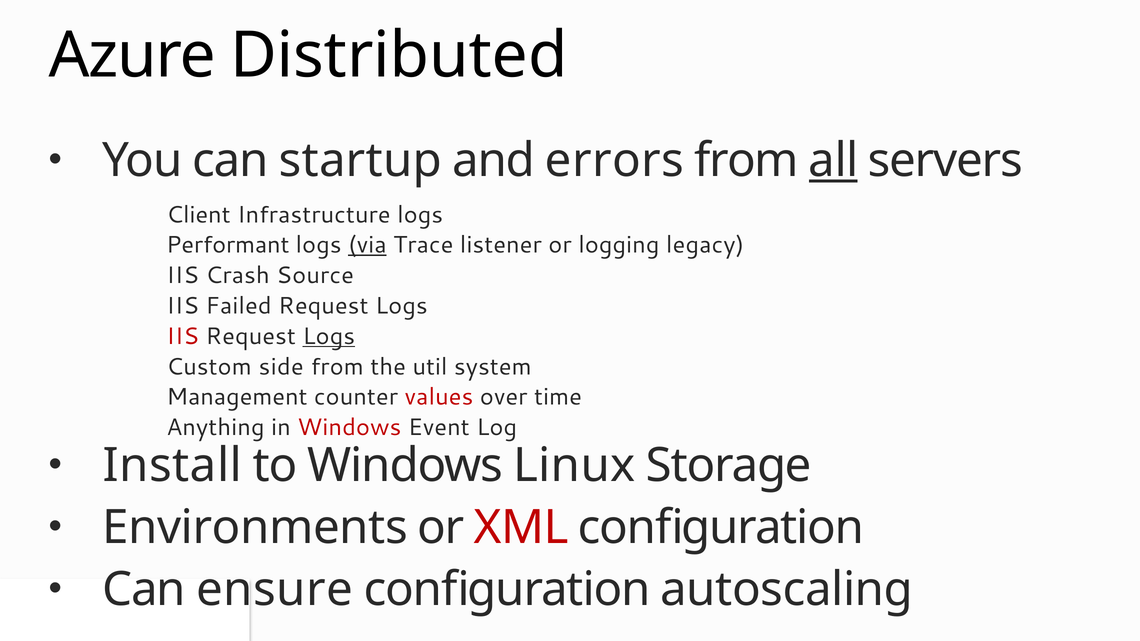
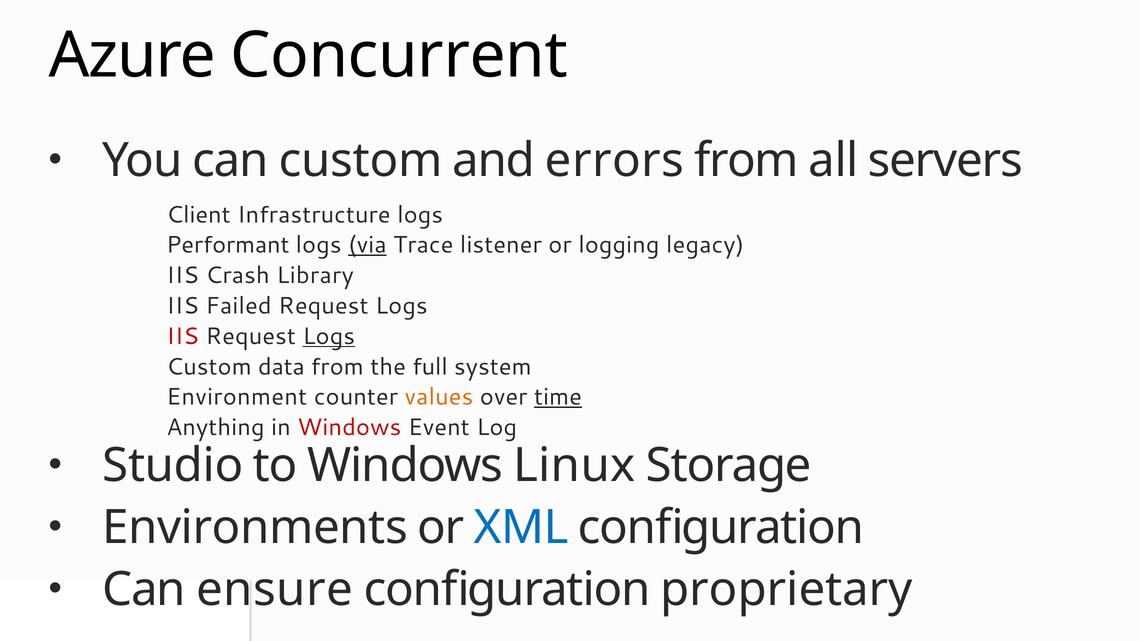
Distributed: Distributed -> Concurrent (399, 56)
can startup: startup -> custom (361, 161)
all underline: present -> none (833, 161)
Source: Source -> Library (315, 276)
side: side -> data (281, 367)
util: util -> full (430, 367)
Management: Management -> Environment (237, 397)
values colour: red -> orange (439, 397)
time underline: none -> present (558, 397)
Install: Install -> Studio (173, 466)
XML colour: red -> blue (521, 528)
autoscaling: autoscaling -> proprietary (786, 590)
